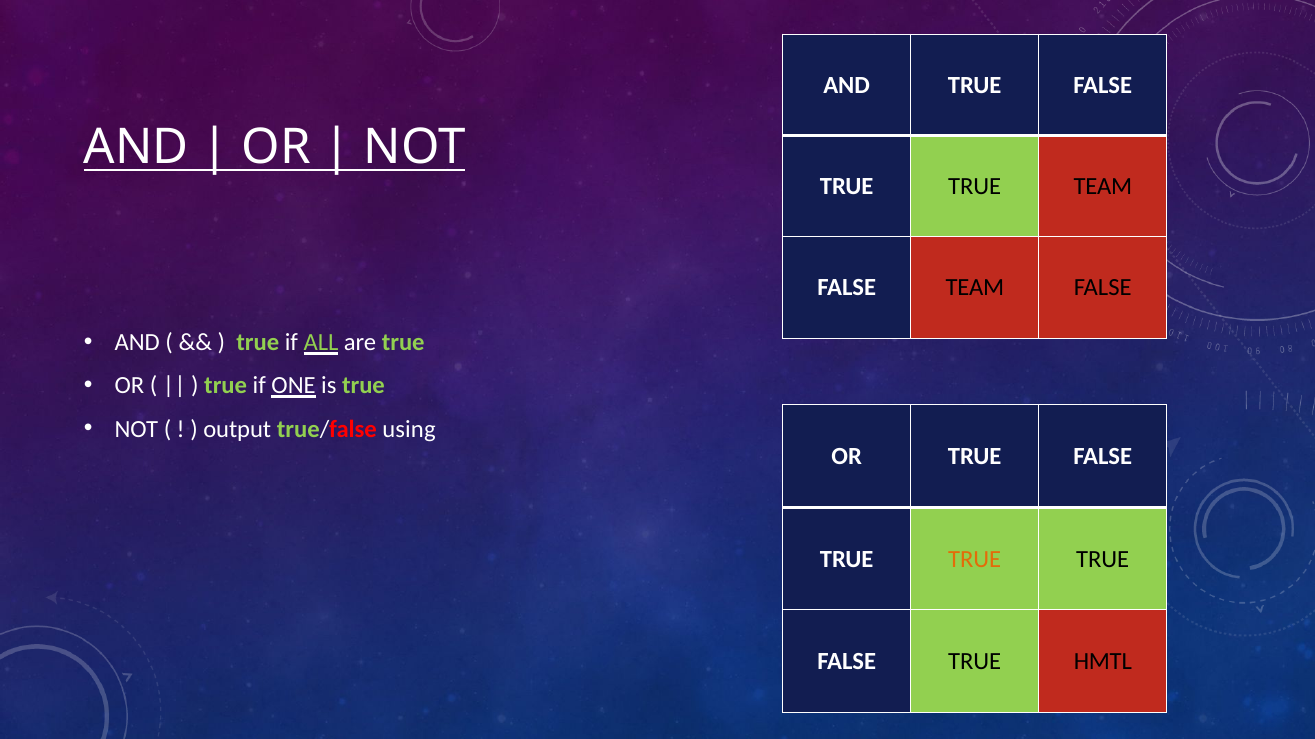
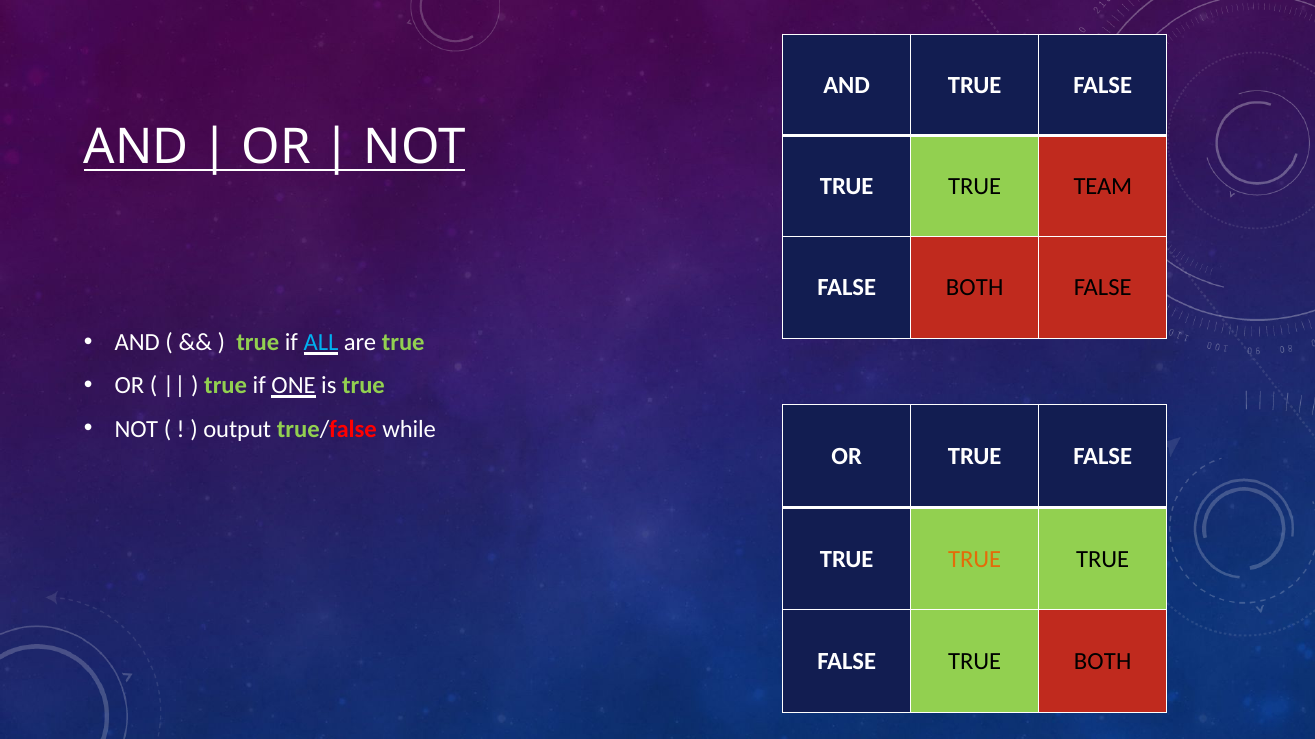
FALSE TEAM: TEAM -> BOTH (975, 288)
ALL colour: light green -> light blue (321, 343)
using: using -> while (409, 429)
TRUE HMTL: HMTL -> BOTH (1103, 662)
